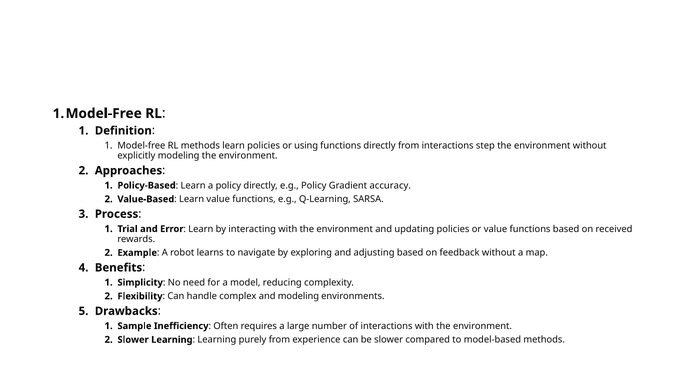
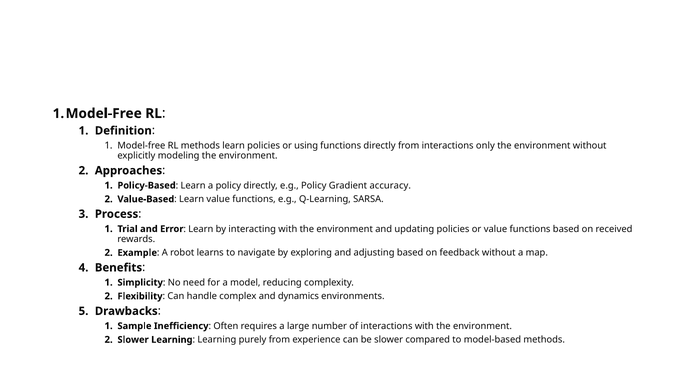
step: step -> only (485, 145)
and modeling: modeling -> dynamics (298, 296)
